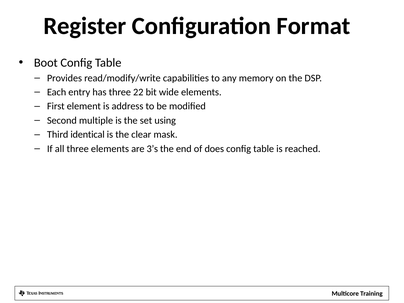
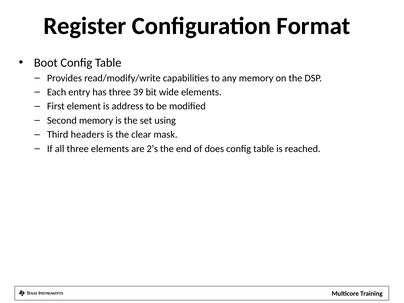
22: 22 -> 39 (138, 92)
Second multiple: multiple -> memory (96, 120)
identical: identical -> headers (87, 135)
3’s: 3’s -> 2’s (152, 149)
